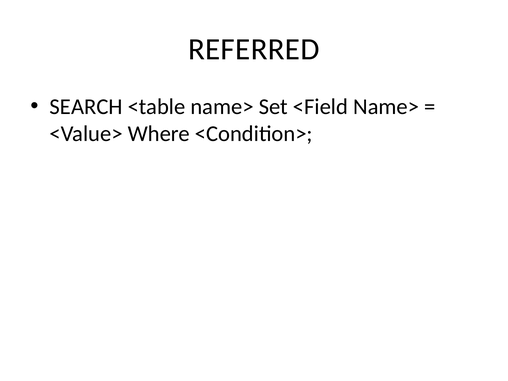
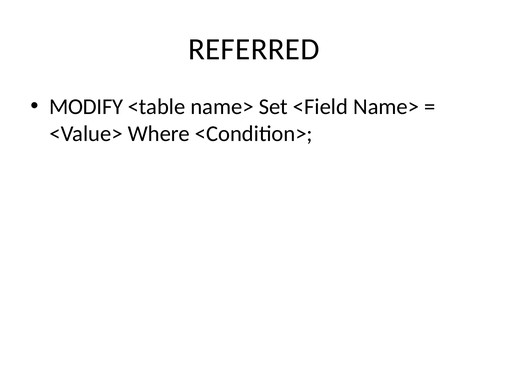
SEARCH: SEARCH -> MODIFY (86, 107)
